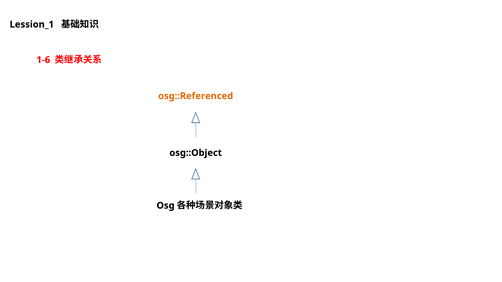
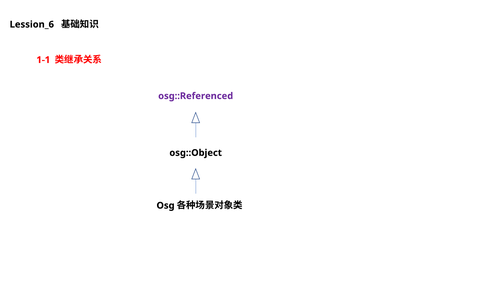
Lession_1: Lession_1 -> Lession_6 (32, 24)
1-6: 1-6 -> 1-1 (43, 60)
osg::Referenced colour: orange -> purple (196, 96)
